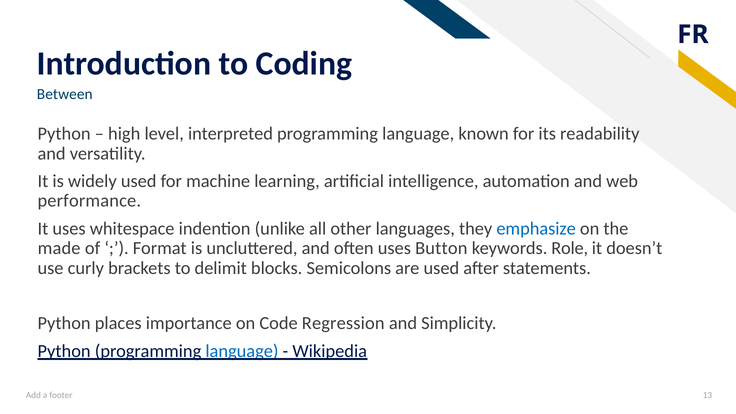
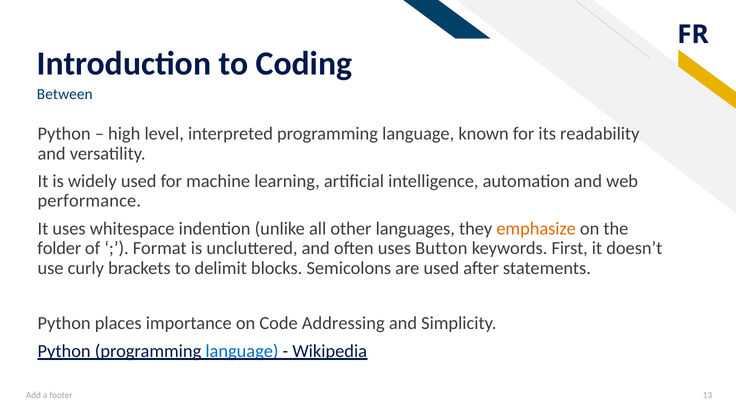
emphasize colour: blue -> orange (536, 228)
made: made -> folder (59, 248)
Role: Role -> First (570, 248)
Regression: Regression -> Addressing (343, 323)
